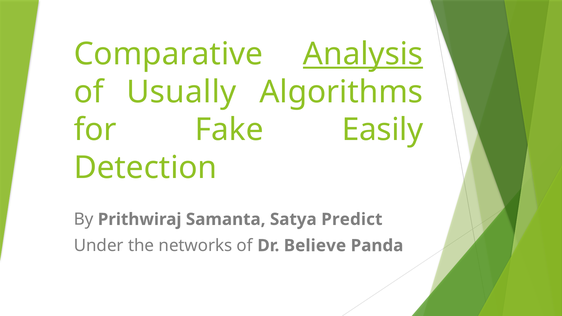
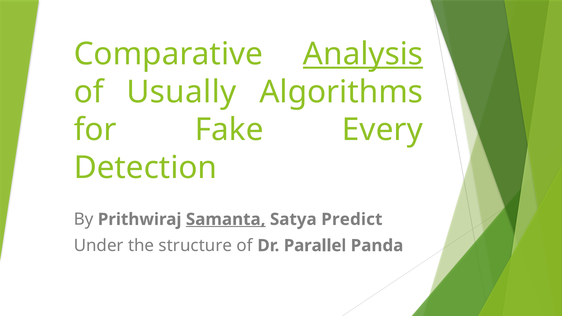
Easily: Easily -> Every (382, 130)
Samanta underline: none -> present (226, 219)
networks: networks -> structure (195, 246)
Believe: Believe -> Parallel (315, 246)
